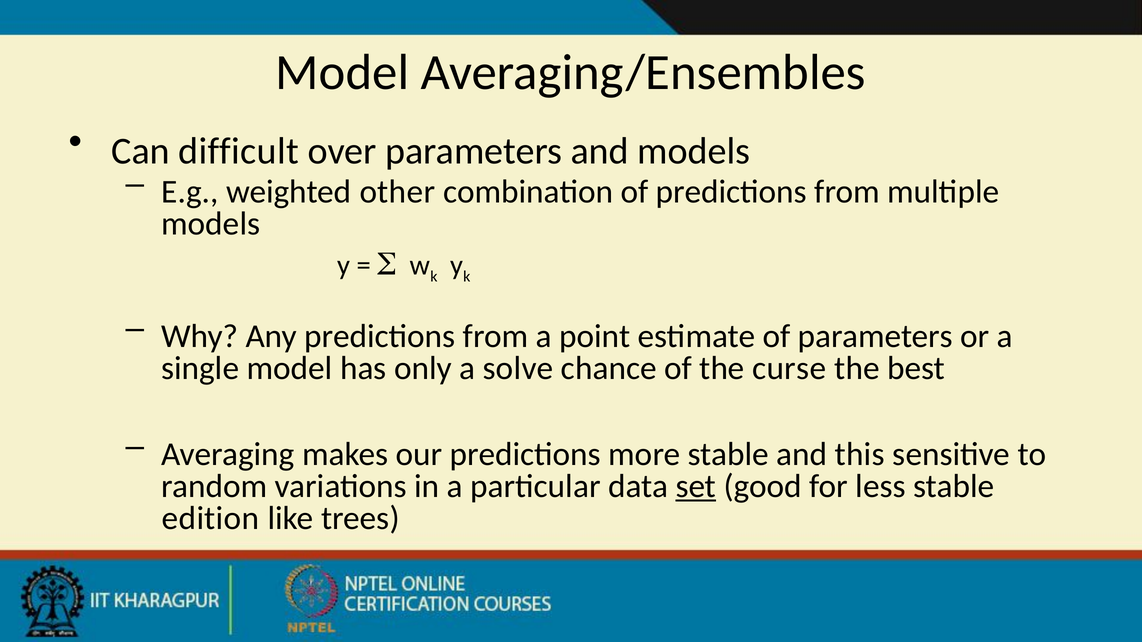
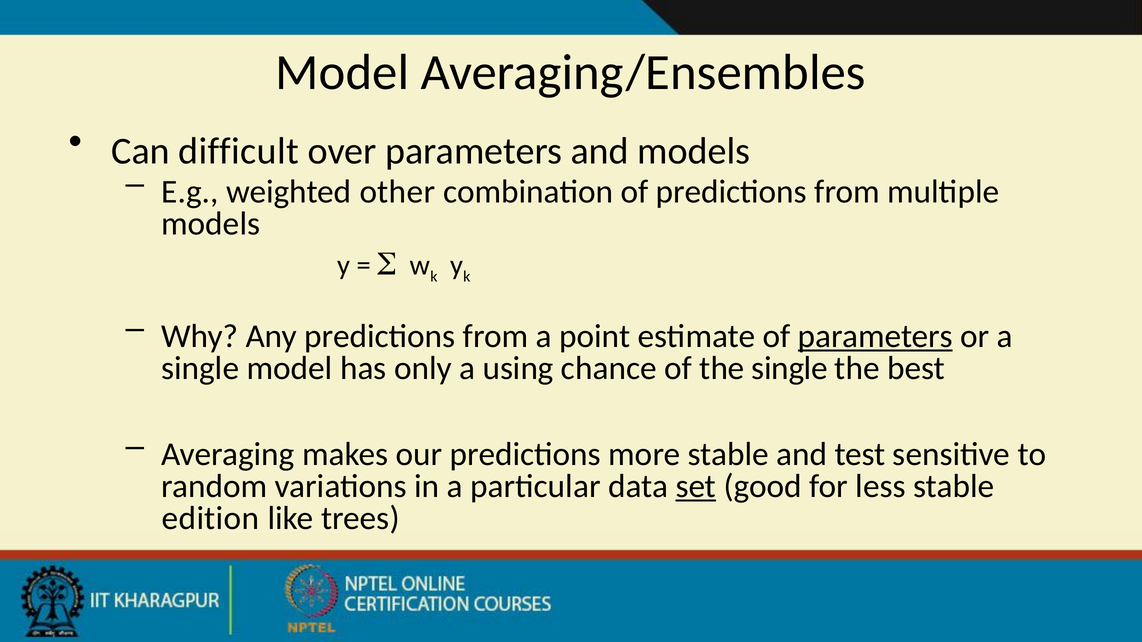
parameters underline: none -> present (875, 336)
solve: solve -> using (518, 368)
the curse: curse -> single (790, 368)
this: this -> test (860, 454)
